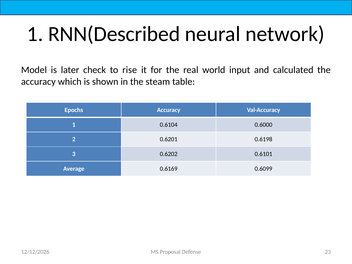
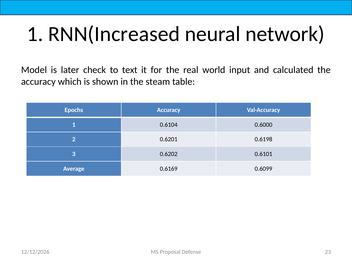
RNN(Described: RNN(Described -> RNN(Increased (114, 34)
rise: rise -> text (130, 70)
